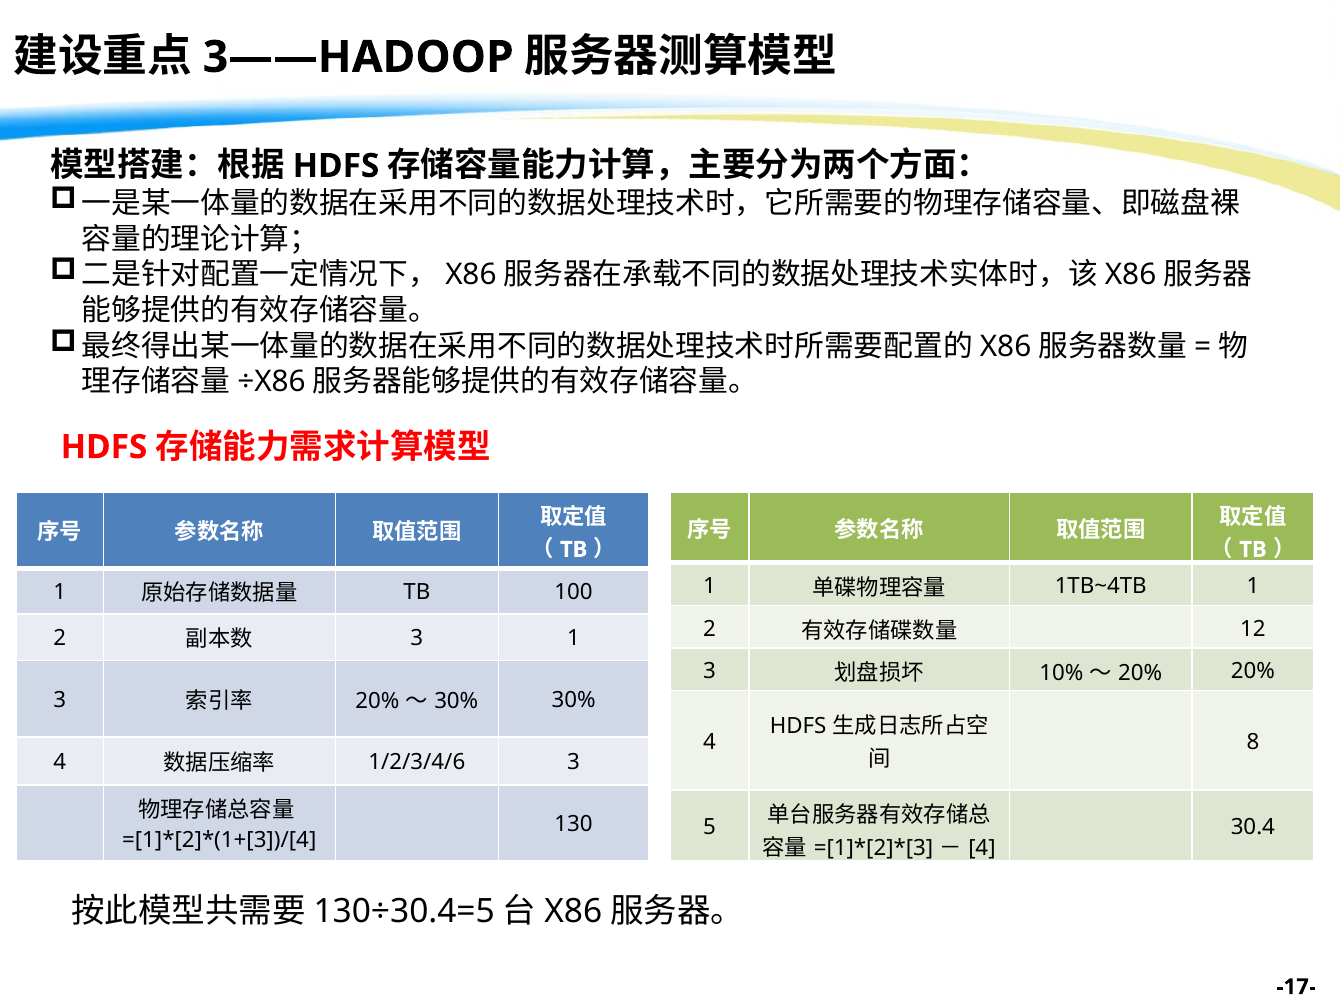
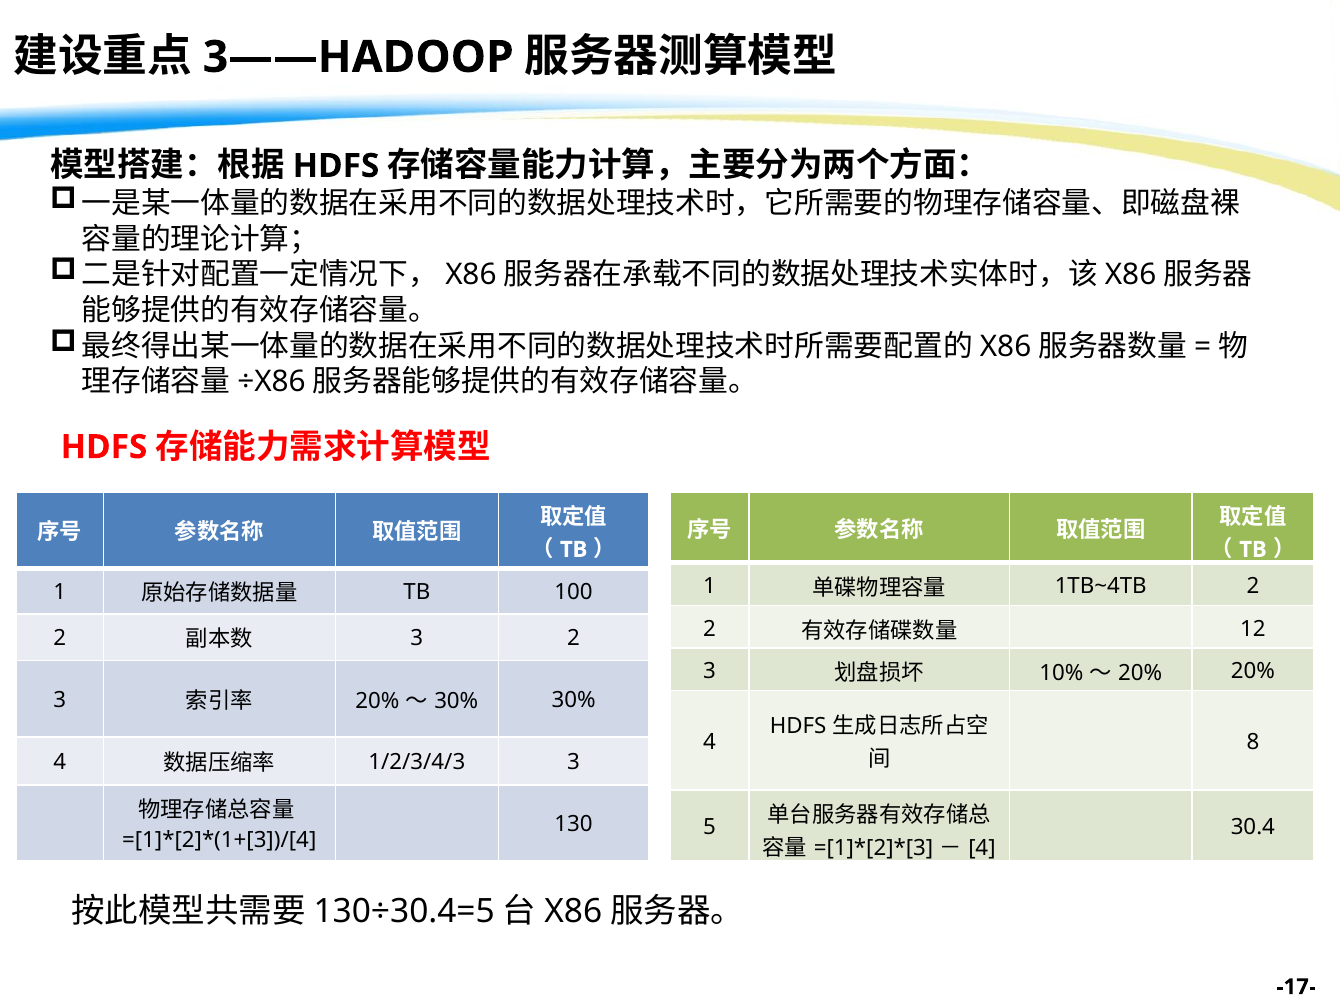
1TB~4TB 1: 1 -> 2 (1253, 586)
3 1: 1 -> 2 (574, 639)
1/2/3/4/6: 1/2/3/4/6 -> 1/2/3/4/3 (417, 762)
